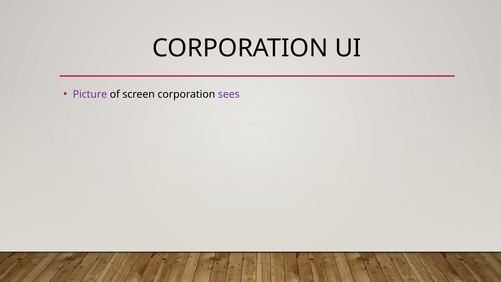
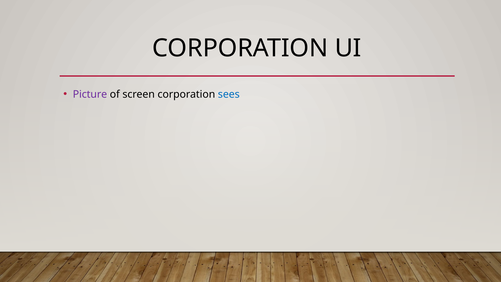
sees colour: purple -> blue (229, 94)
